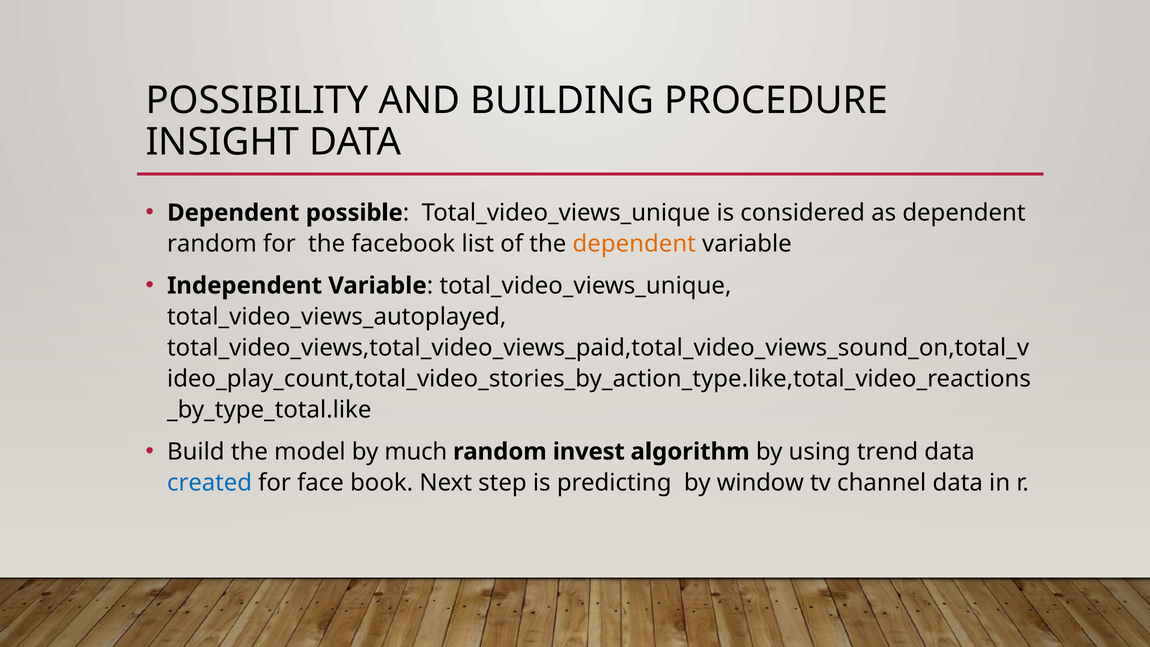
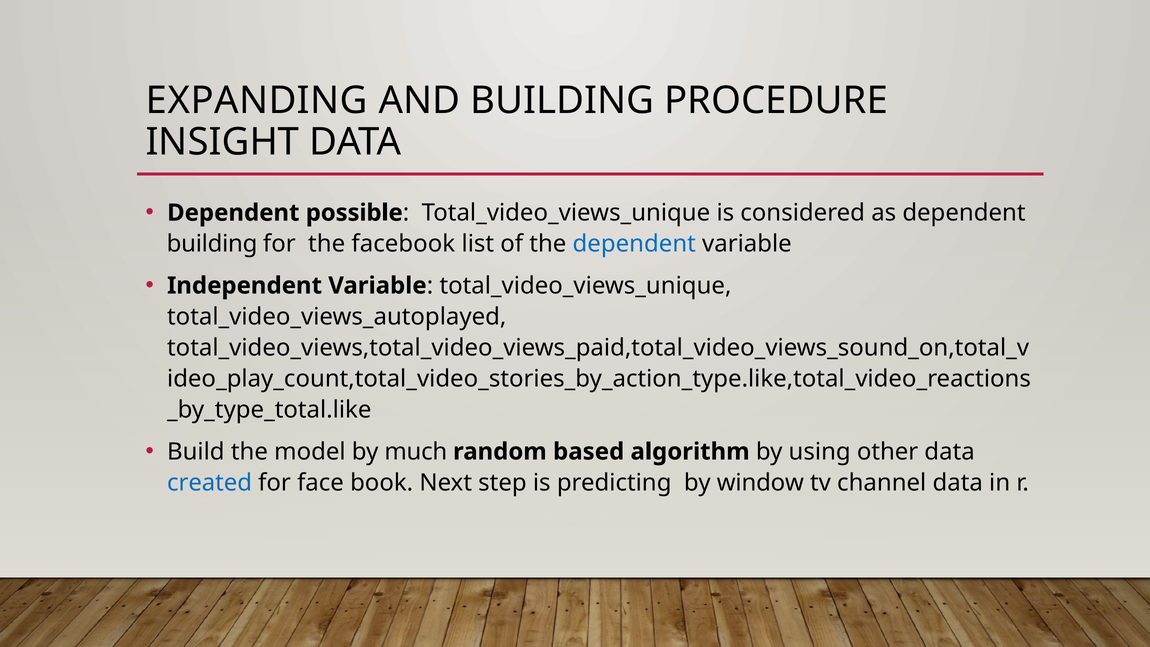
POSSIBILITY: POSSIBILITY -> EXPANDING (257, 101)
random: random -> building (212, 244)
dependent colour: orange -> blue (634, 244)
invest: invest -> based (589, 452)
trend: trend -> other (888, 452)
